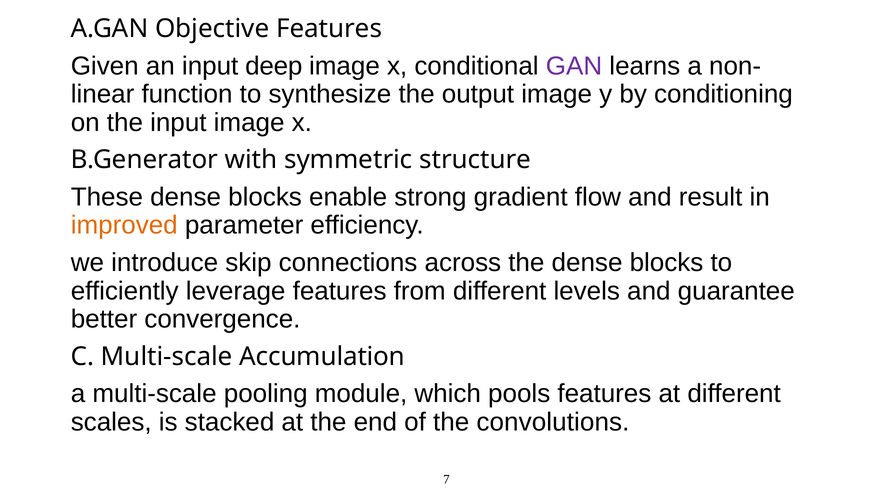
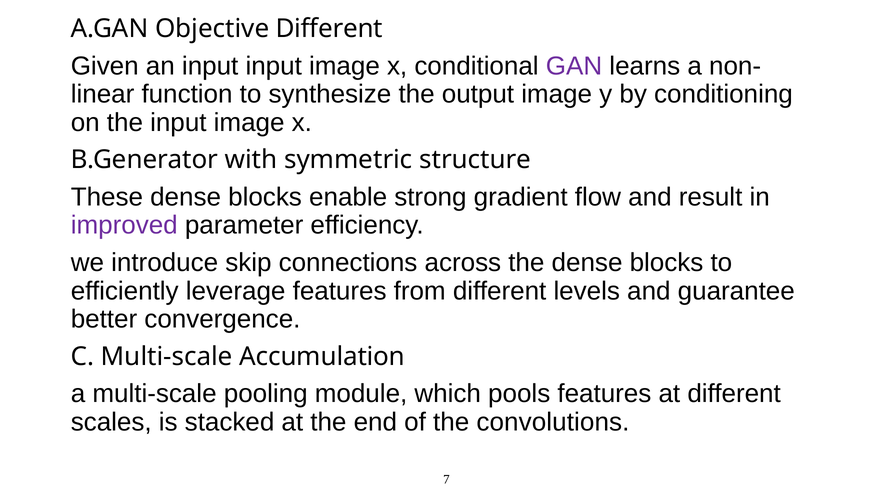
Objective Features: Features -> Different (329, 29)
input deep: deep -> input (274, 66)
improved colour: orange -> purple (124, 226)
